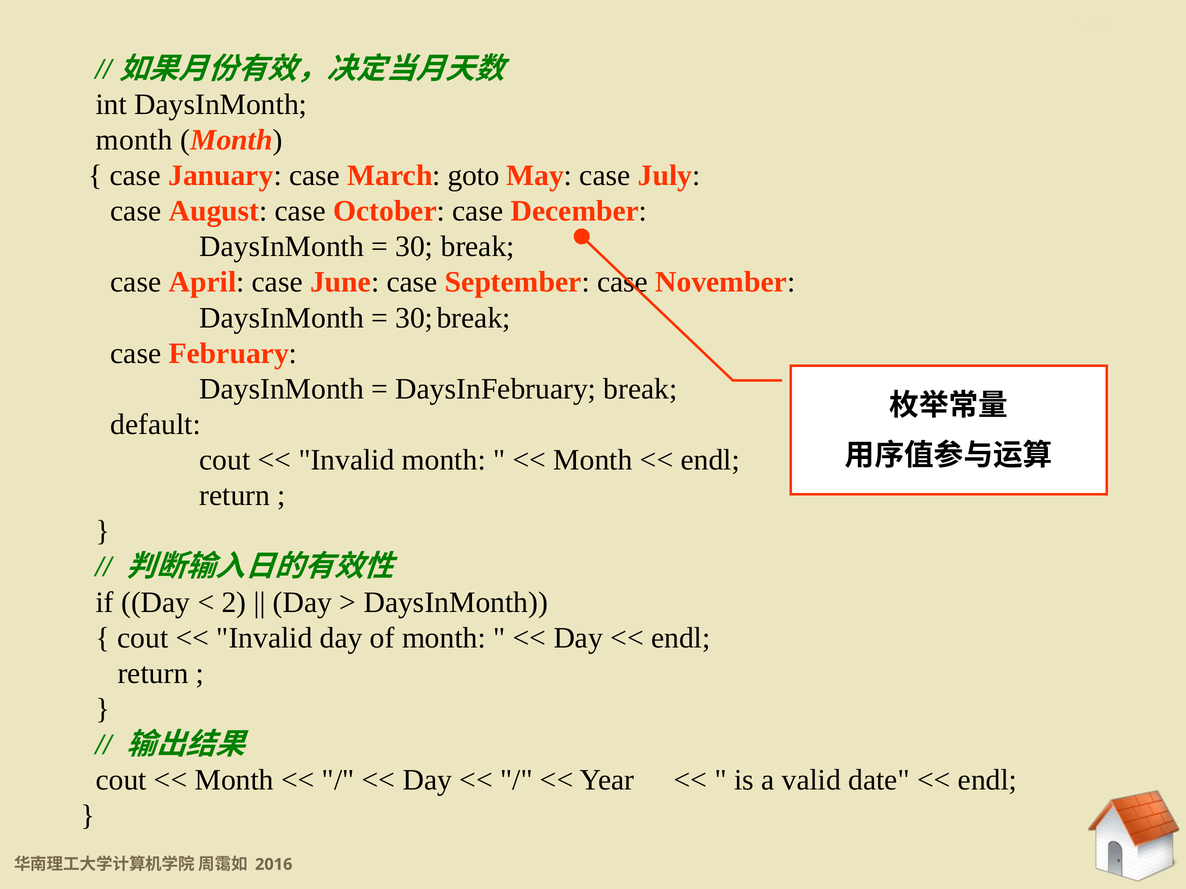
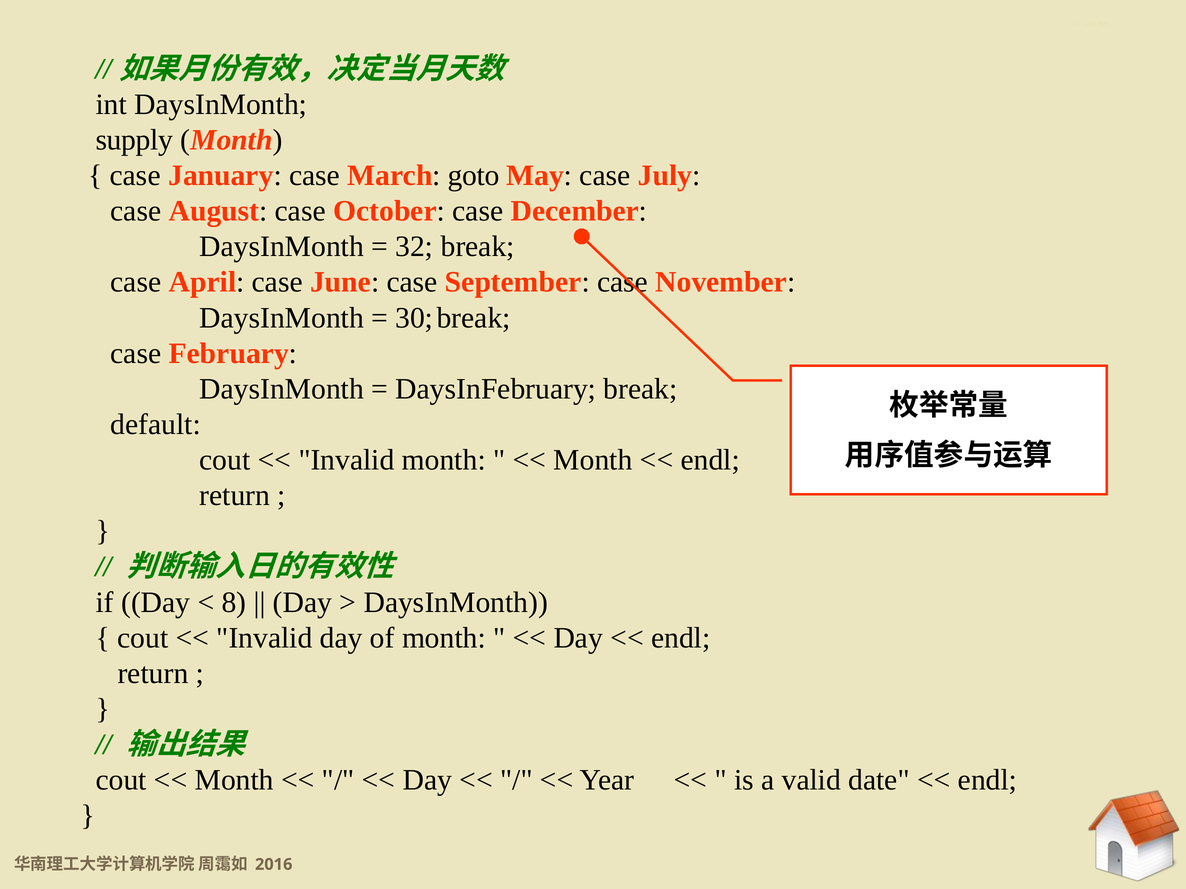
month: month -> supply (134, 140)
30: 30 -> 32 (414, 247)
2: 2 -> 8 (234, 603)
